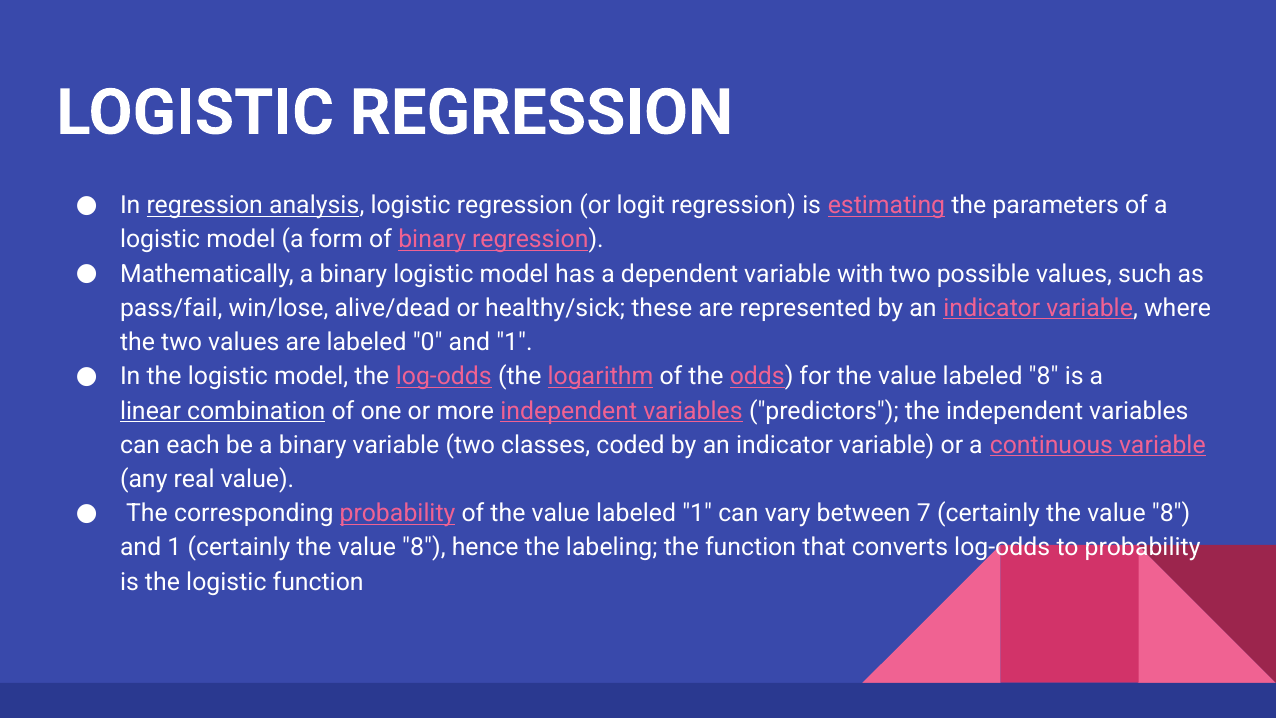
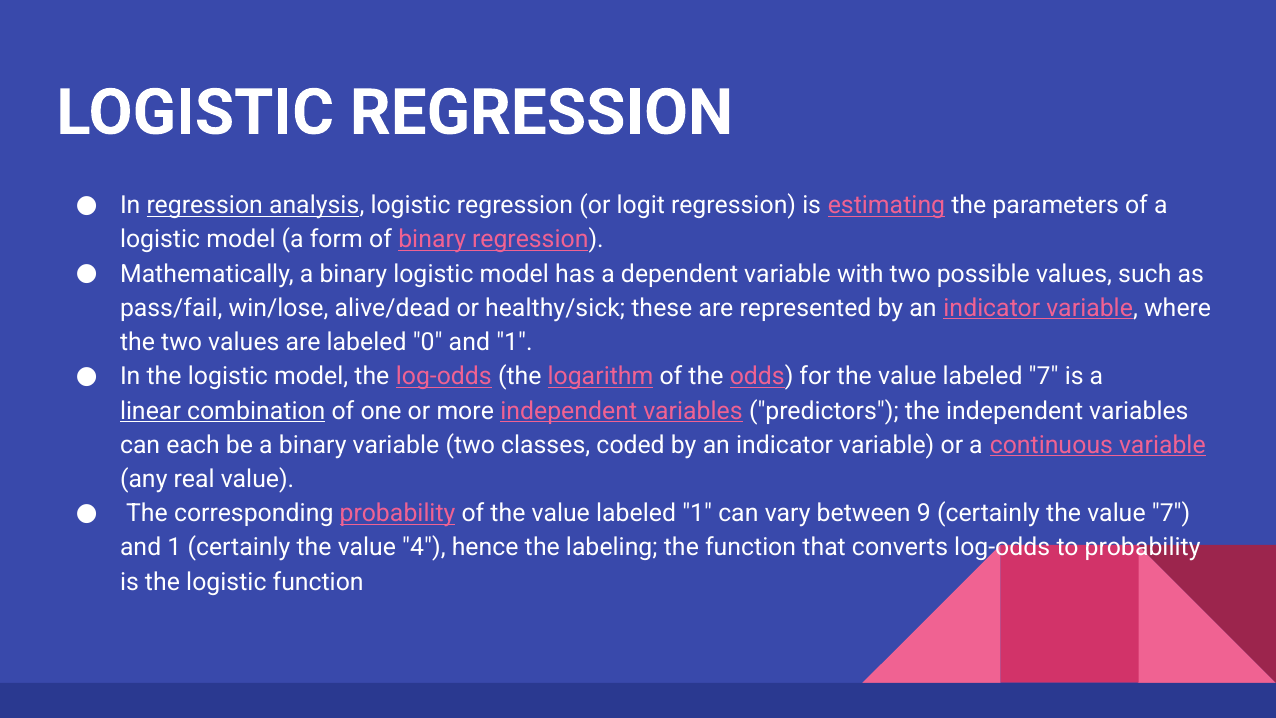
labeled 8: 8 -> 7 (1044, 376)
7: 7 -> 9 (924, 513)
8: 8 -> 7 (1171, 513)
8: 8 -> 4 (424, 548)
